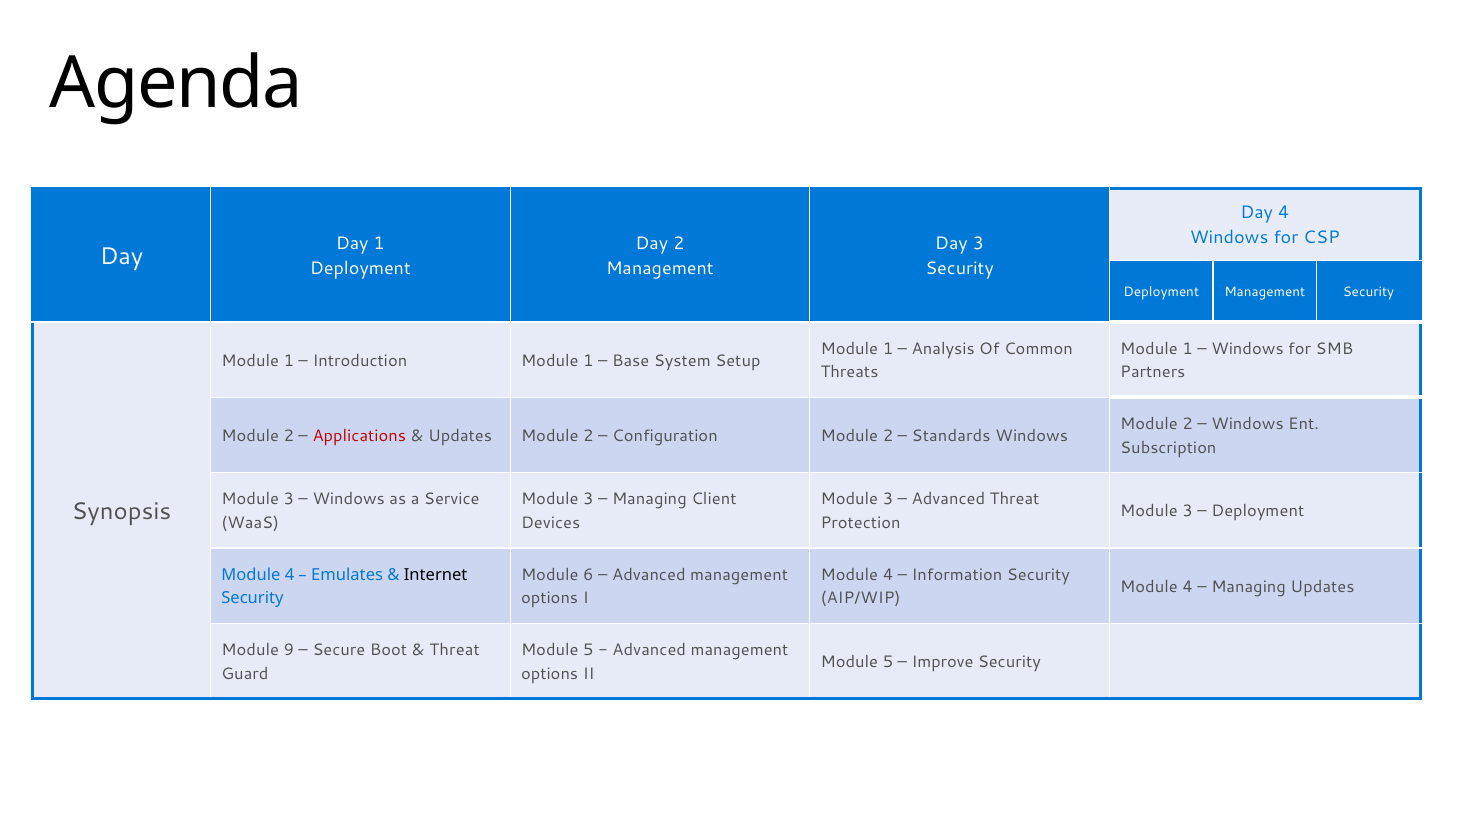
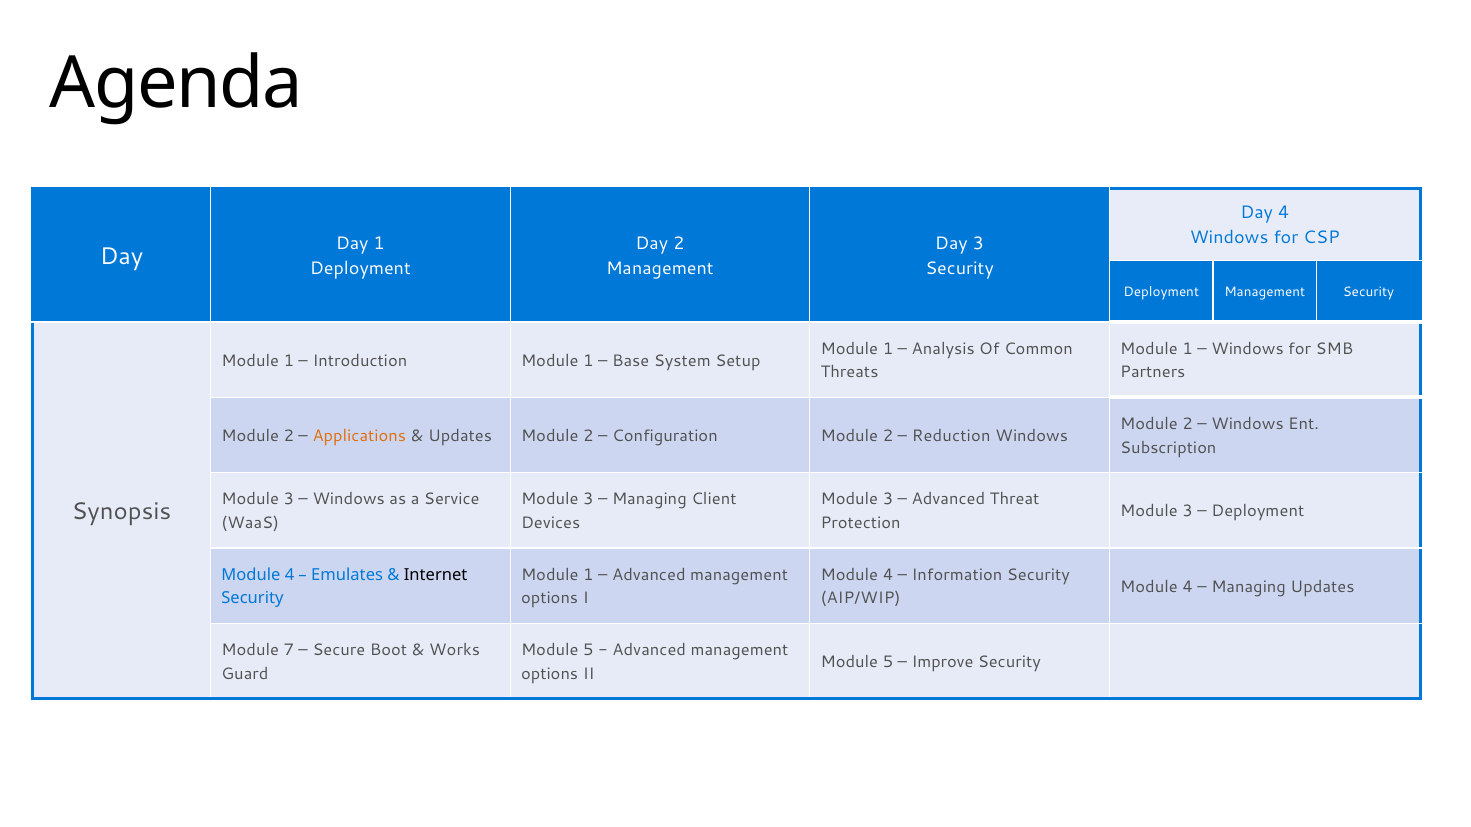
Applications colour: red -> orange (359, 436)
Standards: Standards -> Reduction (951, 436)
6: 6 -> 1 (588, 575)
9: 9 -> 7 (289, 650)
Threat: Threat -> Works (455, 650)
